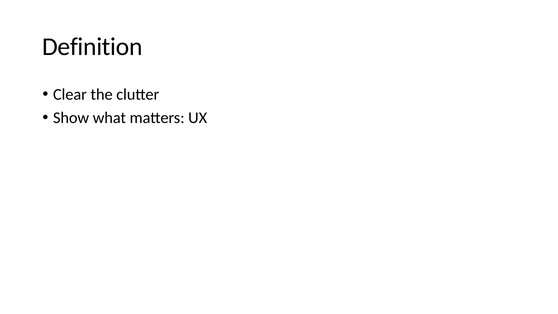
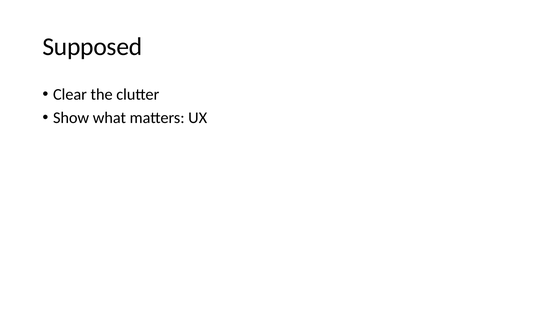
Definition: Definition -> Supposed (92, 47)
